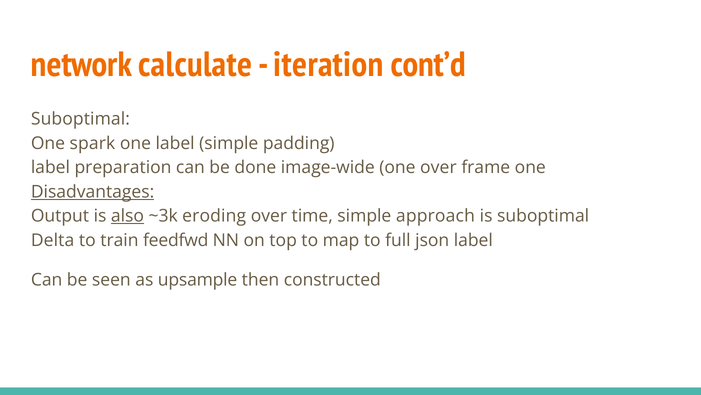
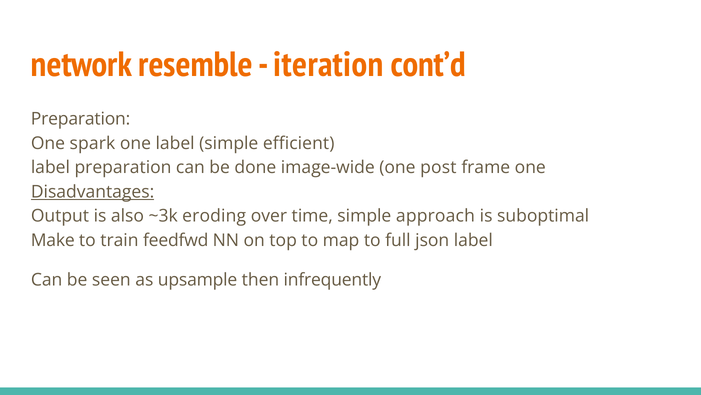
calculate: calculate -> resemble (195, 65)
Suboptimal: Suboptimal -> Preparation (81, 119)
padding: padding -> efficient (299, 143)
one over: over -> post (438, 167)
also underline: present -> none (127, 216)
Delta: Delta -> Make (53, 240)
constructed: constructed -> infrequently (332, 280)
